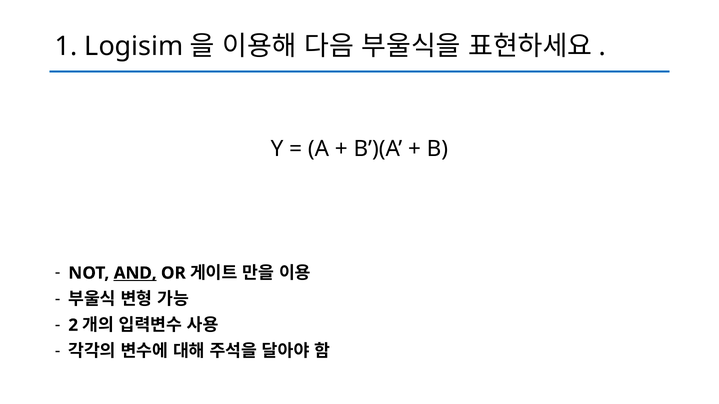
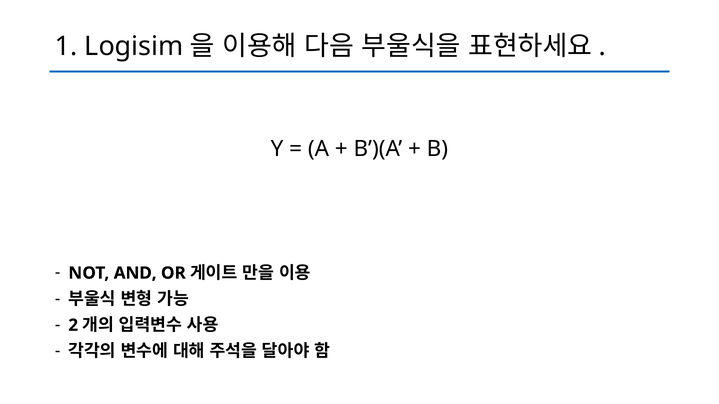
AND underline: present -> none (135, 273)
